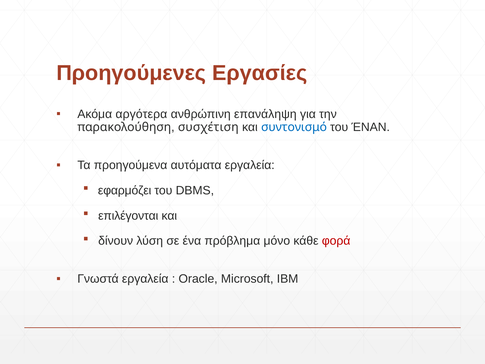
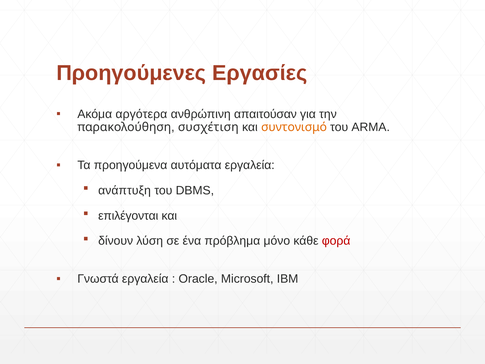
επανάληψη: επανάληψη -> απαιτούσαν (265, 114)
συντονισμό colour: blue -> orange (294, 127)
ΈΝΑΝ: ΈΝΑΝ -> ARMA (371, 127)
εφαρμόζει: εφαρμόζει -> ανάπτυξη (125, 190)
